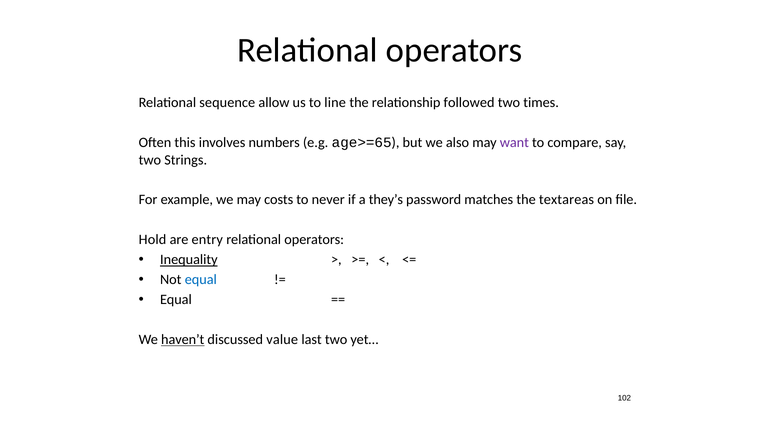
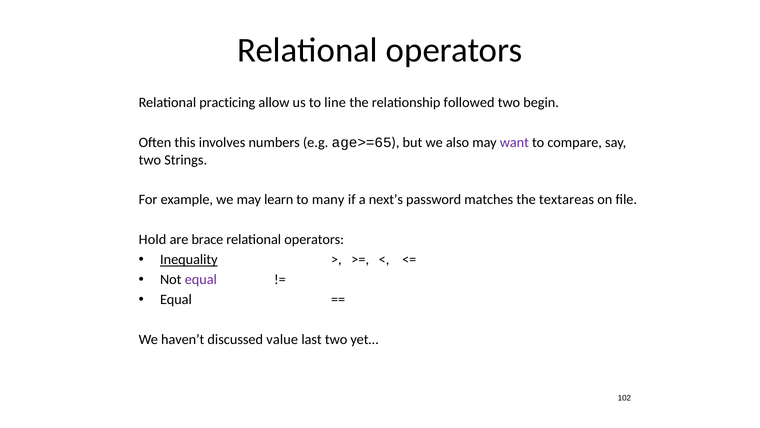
sequence: sequence -> practicing (227, 103)
times: times -> begin (541, 103)
costs: costs -> learn (279, 200)
never: never -> many (328, 200)
they’s: they’s -> next’s (386, 200)
entry: entry -> brace (207, 239)
equal colour: blue -> purple (201, 279)
haven’t underline: present -> none (183, 339)
